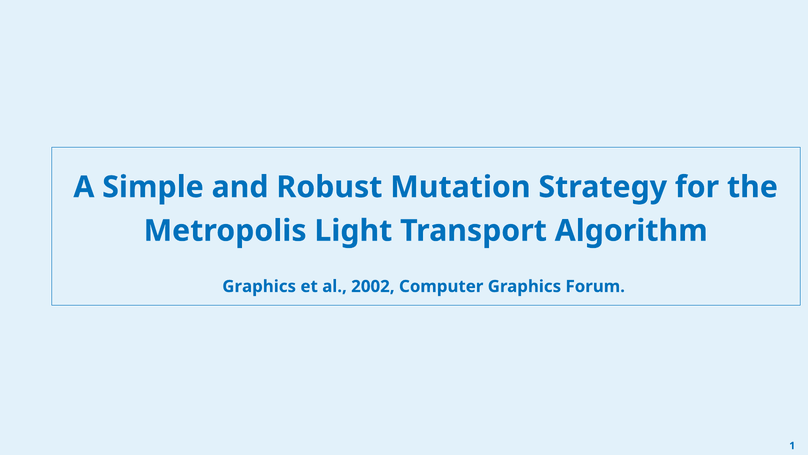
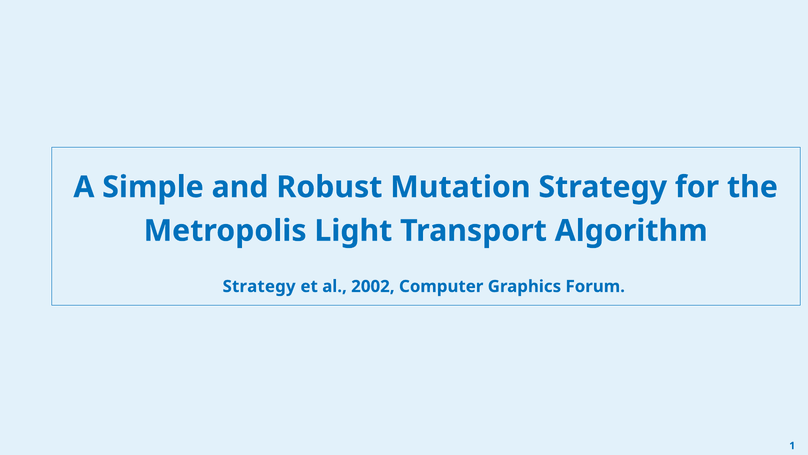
Graphics: Graphics -> Strategy (259, 286)
